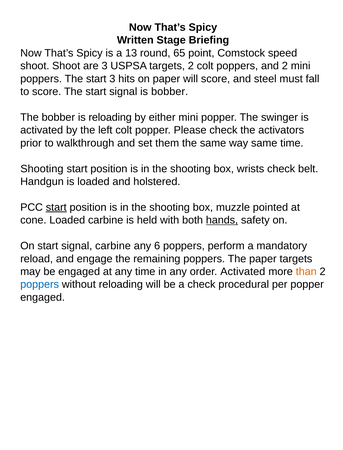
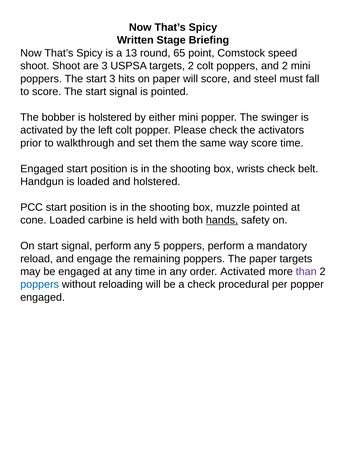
is bobber: bobber -> pointed (170, 92)
is reloading: reloading -> holstered (110, 117)
way same: same -> score (264, 143)
Shooting: Shooting -> Engaged (42, 169)
start underline: present -> none (56, 207)
signal carbine: carbine -> perform (113, 246)
6: 6 -> 5 (157, 246)
than colour: orange -> purple (306, 272)
